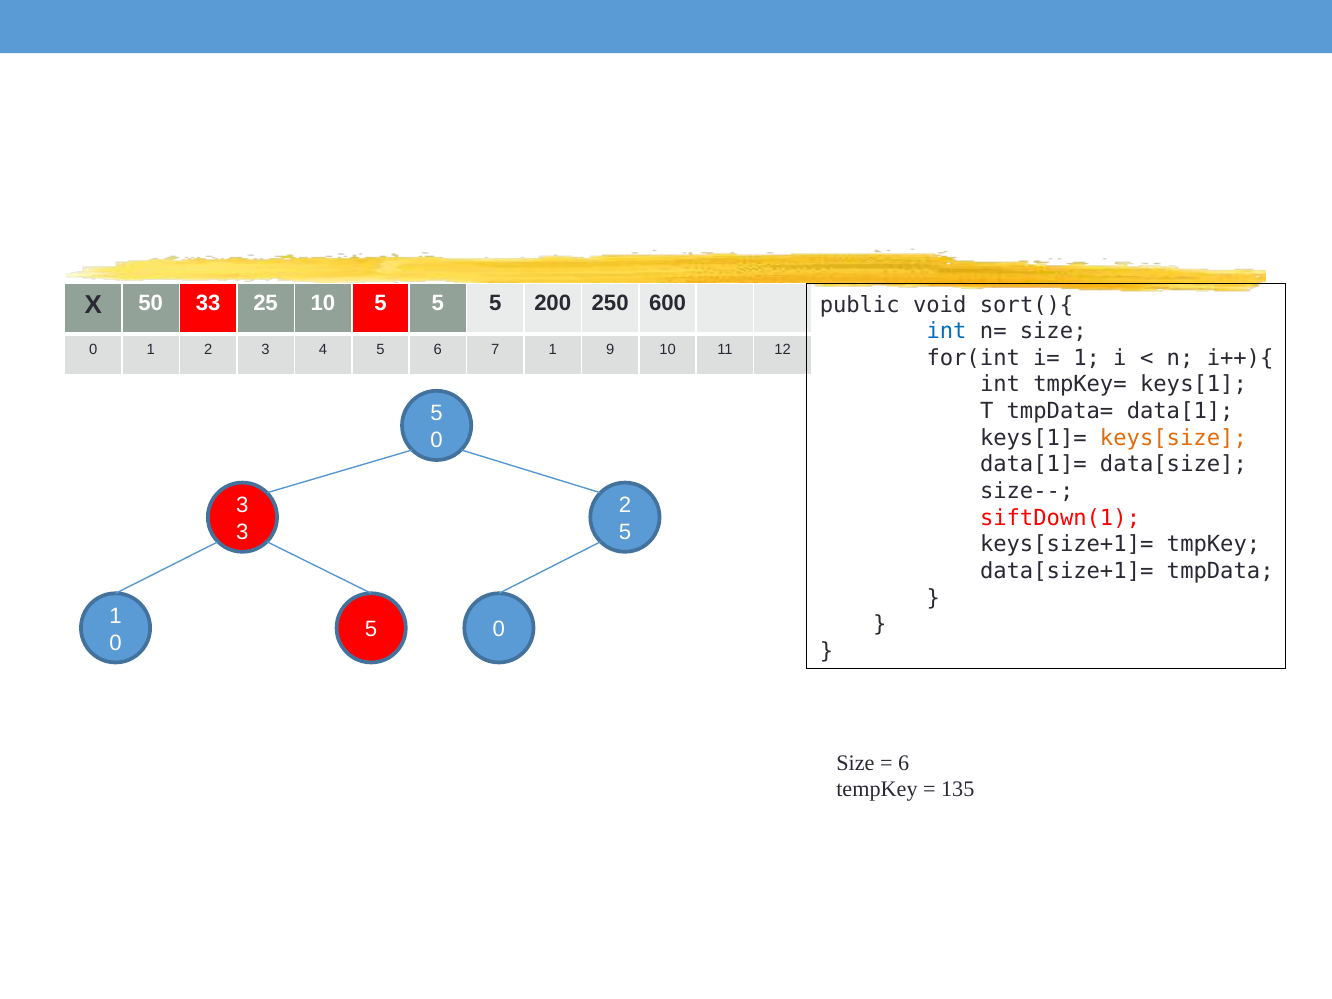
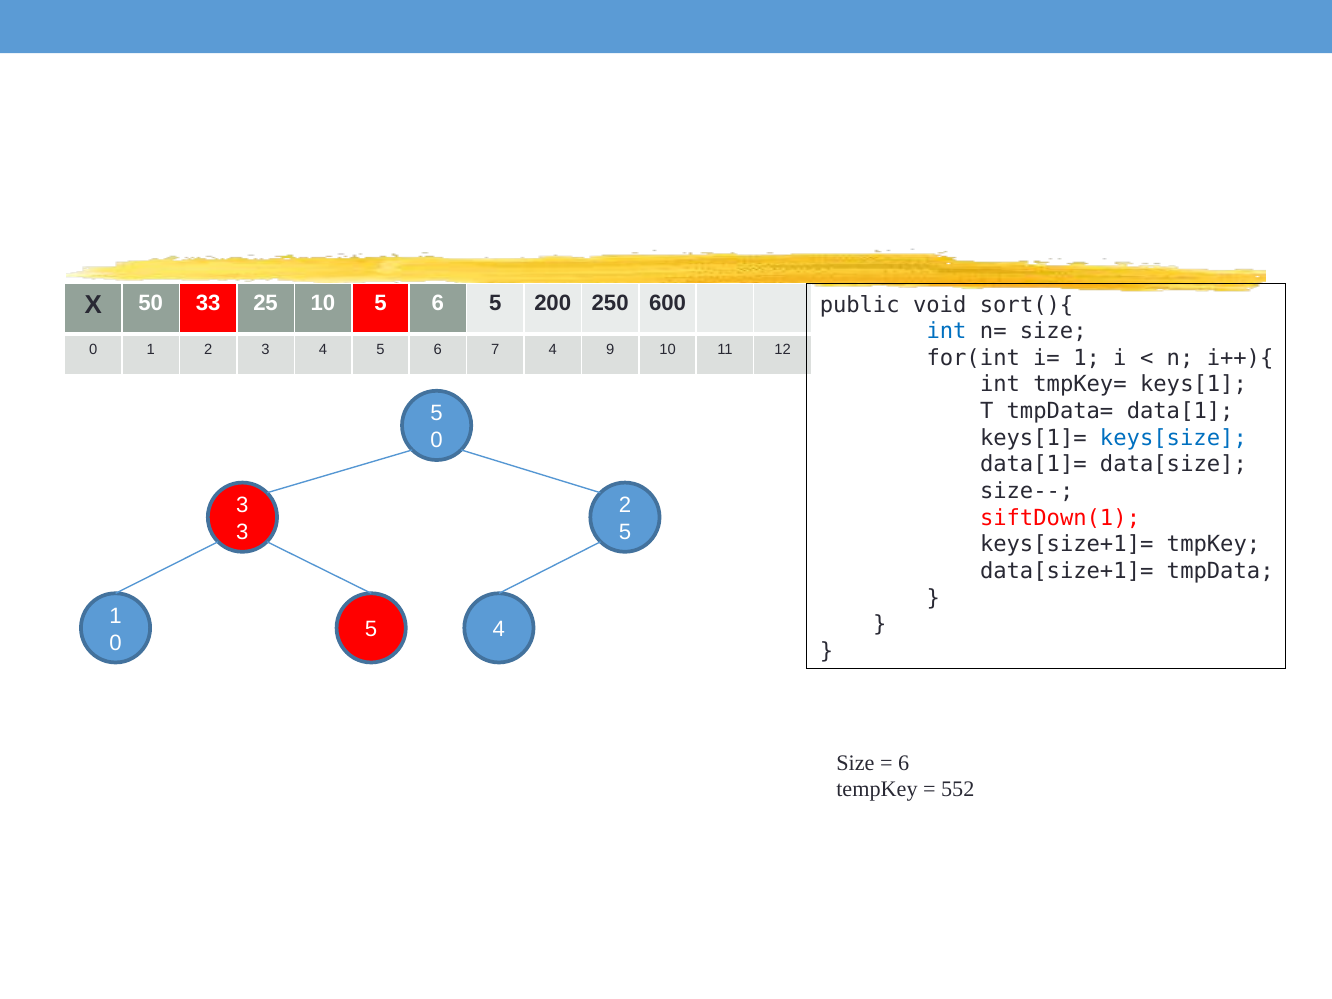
10 5 5: 5 -> 6 (438, 303)
7 1: 1 -> 4 (553, 349)
keys[size colour: orange -> blue (1173, 438)
0: 0 -> 4 (499, 629)
135: 135 -> 552 (958, 789)
